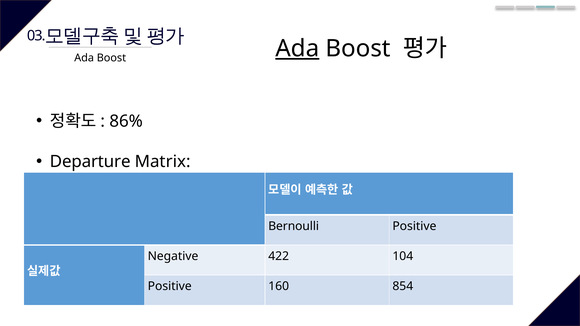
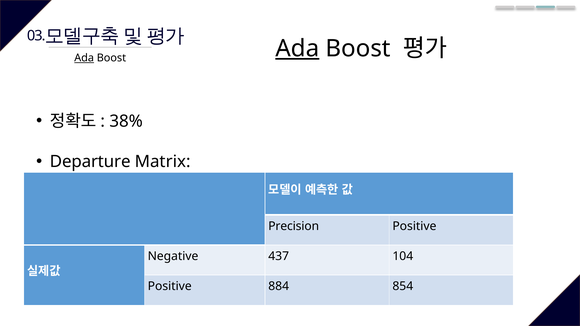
Ada underline: none -> present (84, 58)
86%: 86% -> 38% (126, 121)
Bernoulli: Bernoulli -> Precision (294, 226)
422: 422 -> 437 (279, 256)
160: 160 -> 884 (279, 286)
